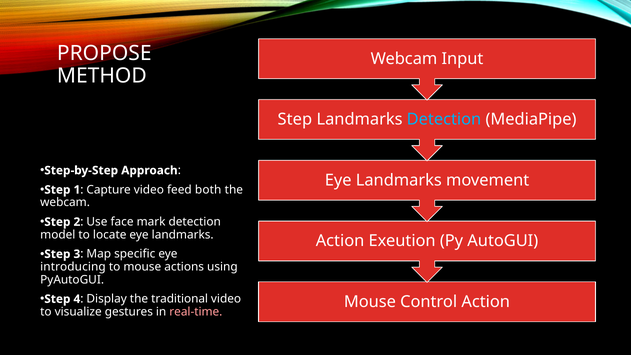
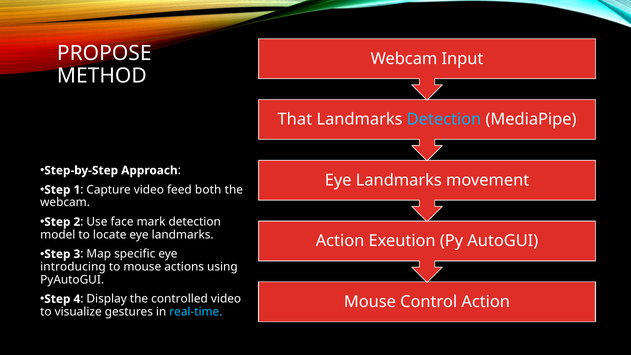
Step: Step -> That (295, 119)
traditional: traditional -> controlled (180, 299)
real-time colour: pink -> light blue (196, 312)
